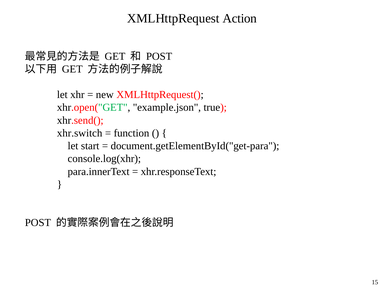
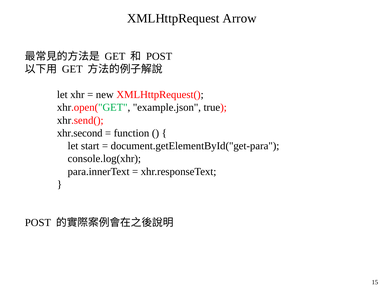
Action: Action -> Arrow (240, 18)
xhr.switch: xhr.switch -> xhr.second (80, 133)
